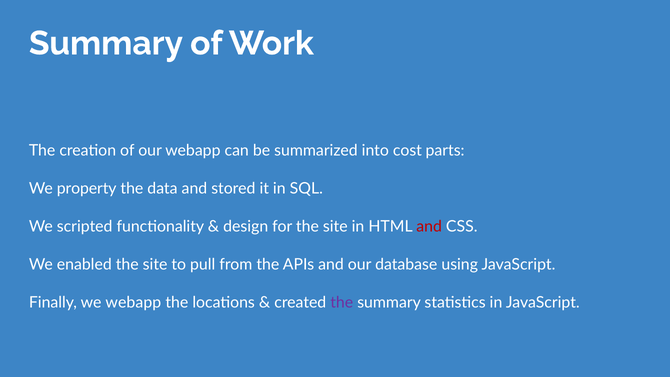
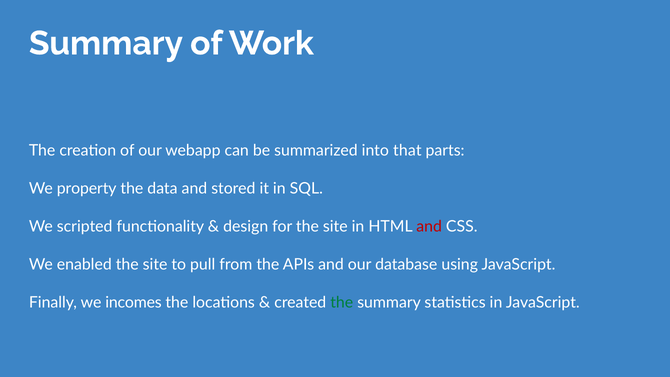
cost: cost -> that (407, 151)
we webapp: webapp -> incomes (133, 303)
the colour: purple -> green (342, 303)
